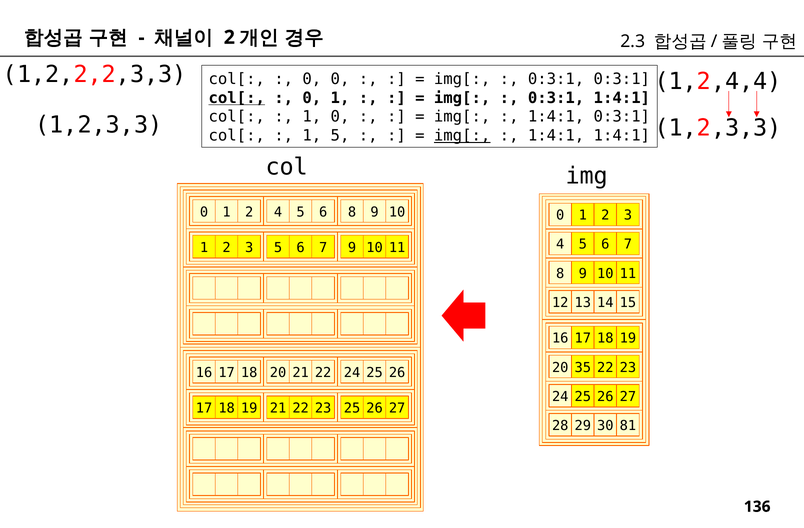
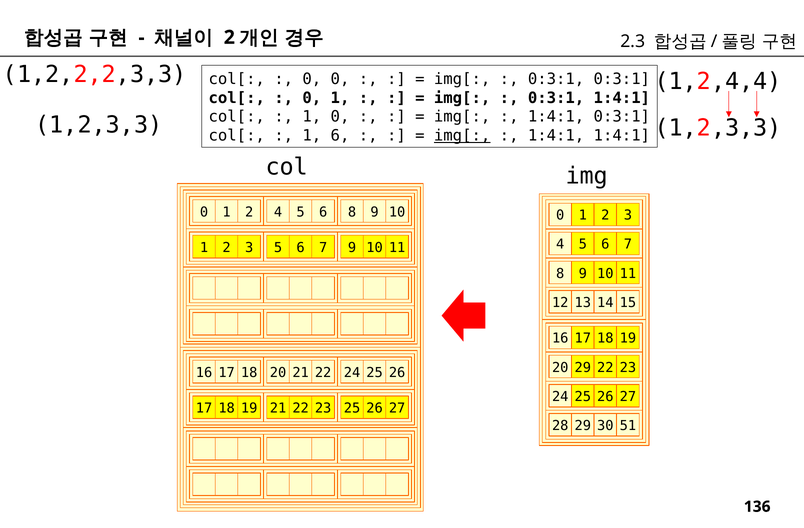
col[ underline: present -> none (237, 98)
1 5: 5 -> 6 (340, 136)
20 35: 35 -> 29 (583, 368)
81: 81 -> 51 (628, 426)
